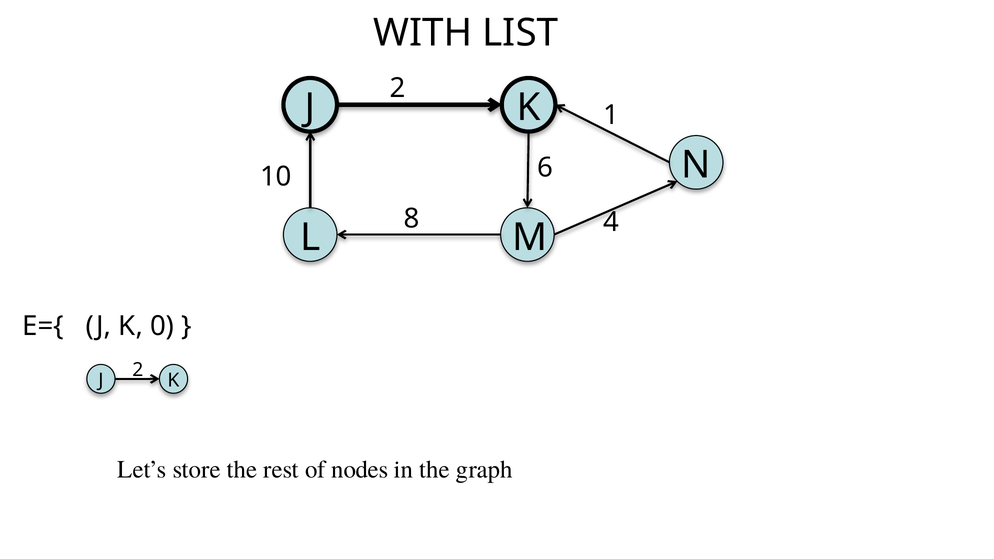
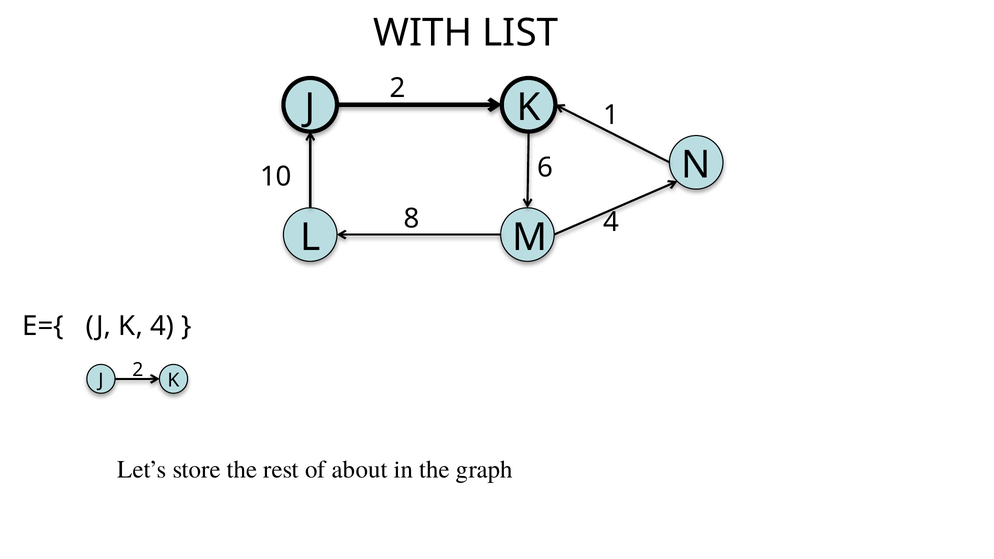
K 0: 0 -> 4 (162, 326)
nodes: nodes -> about (360, 470)
